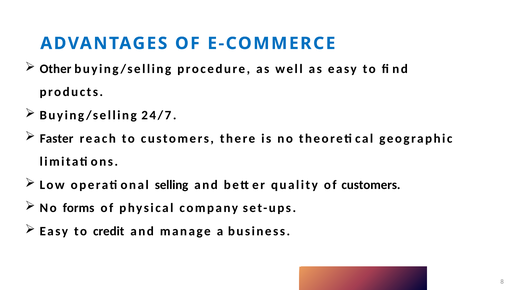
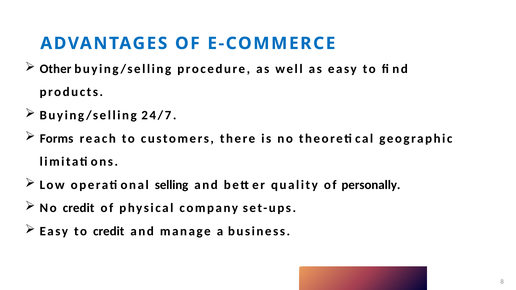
Faster: Faster -> Forms (57, 139)
of customers: customers -> personally (371, 185)
No forms: forms -> credit (79, 208)
